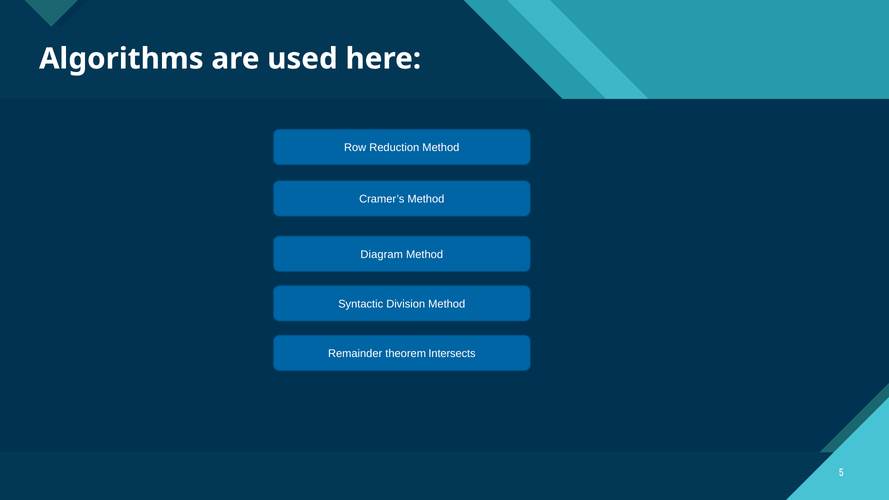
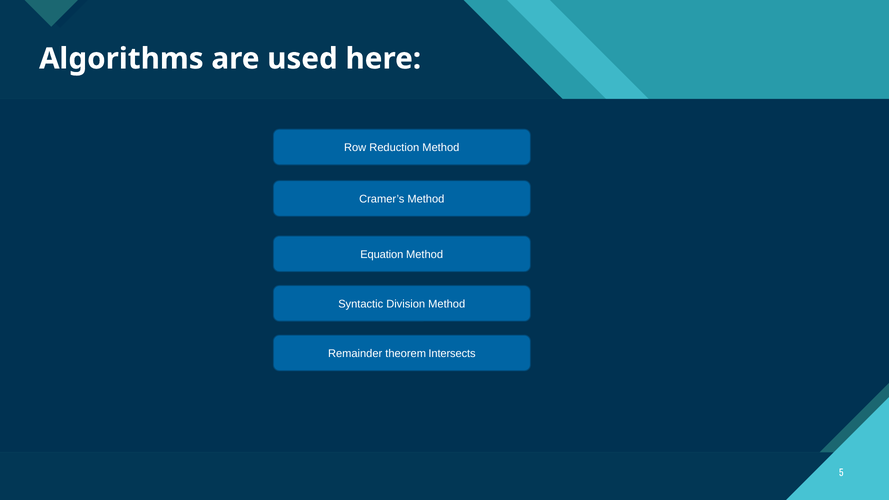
Diagram: Diagram -> Equation (382, 255)
